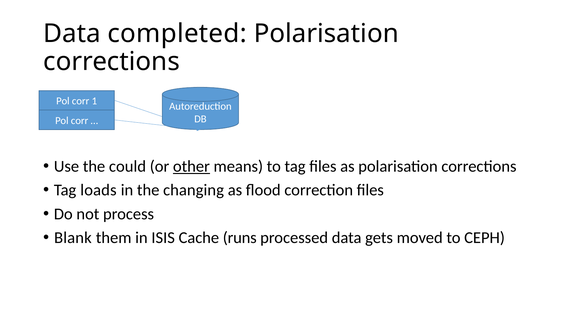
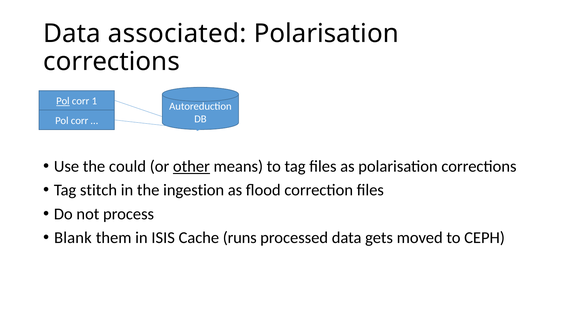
completed: completed -> associated (177, 34)
Pol underline: none -> present (63, 101)
loads: loads -> stitch (99, 190)
changing: changing -> ingestion (194, 190)
